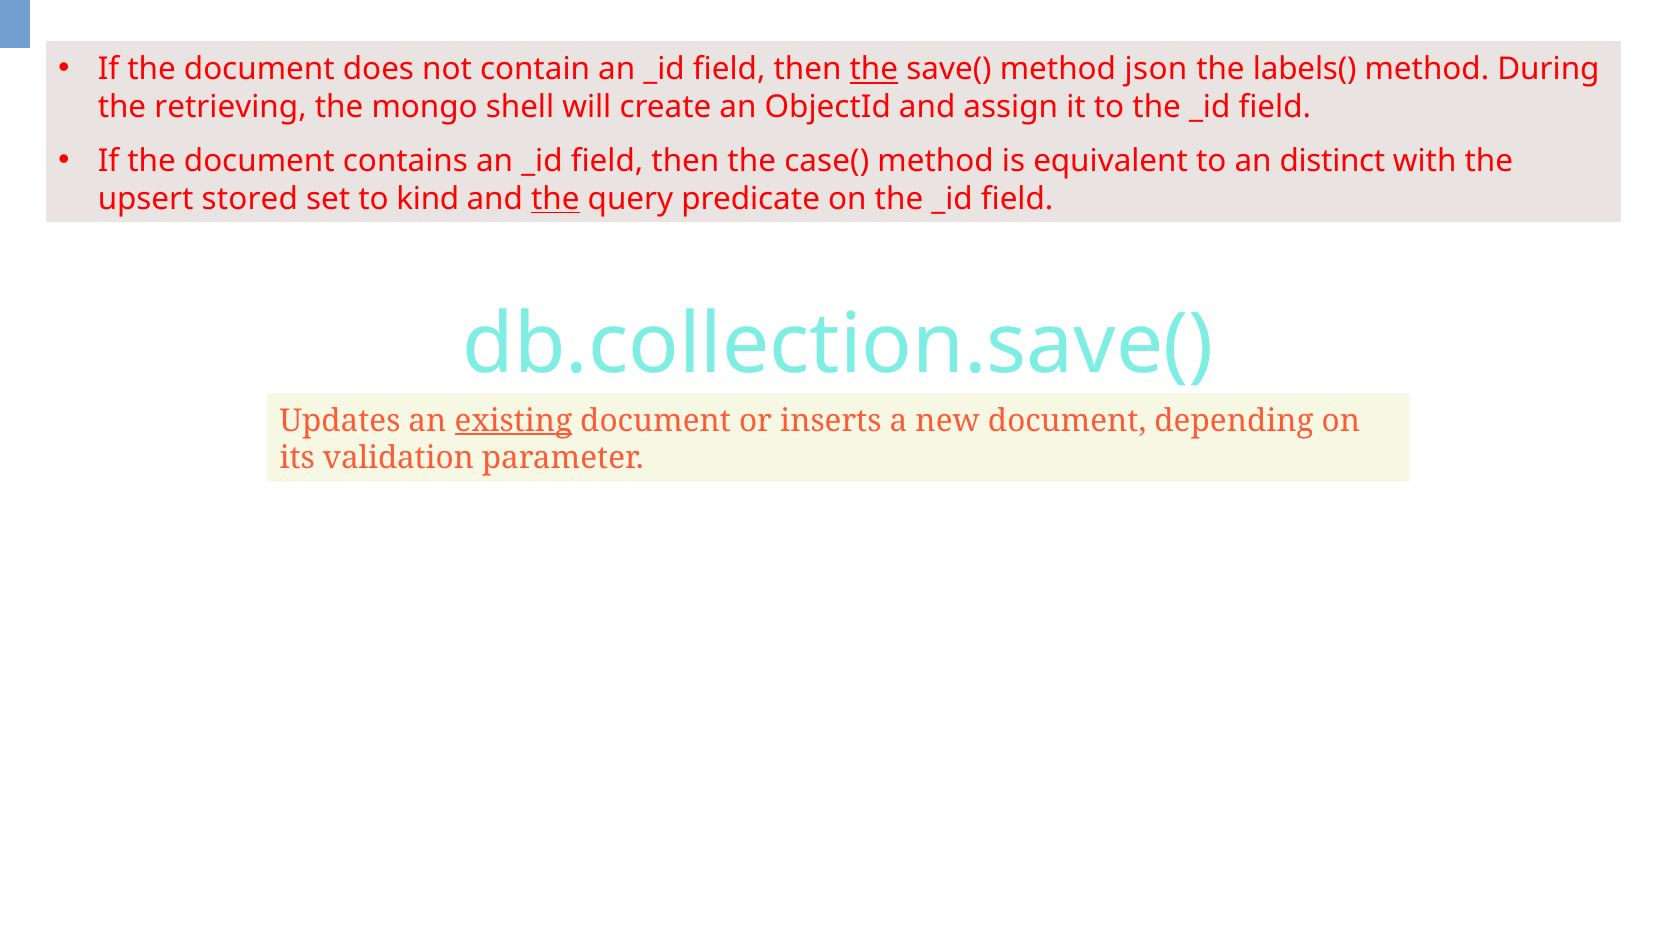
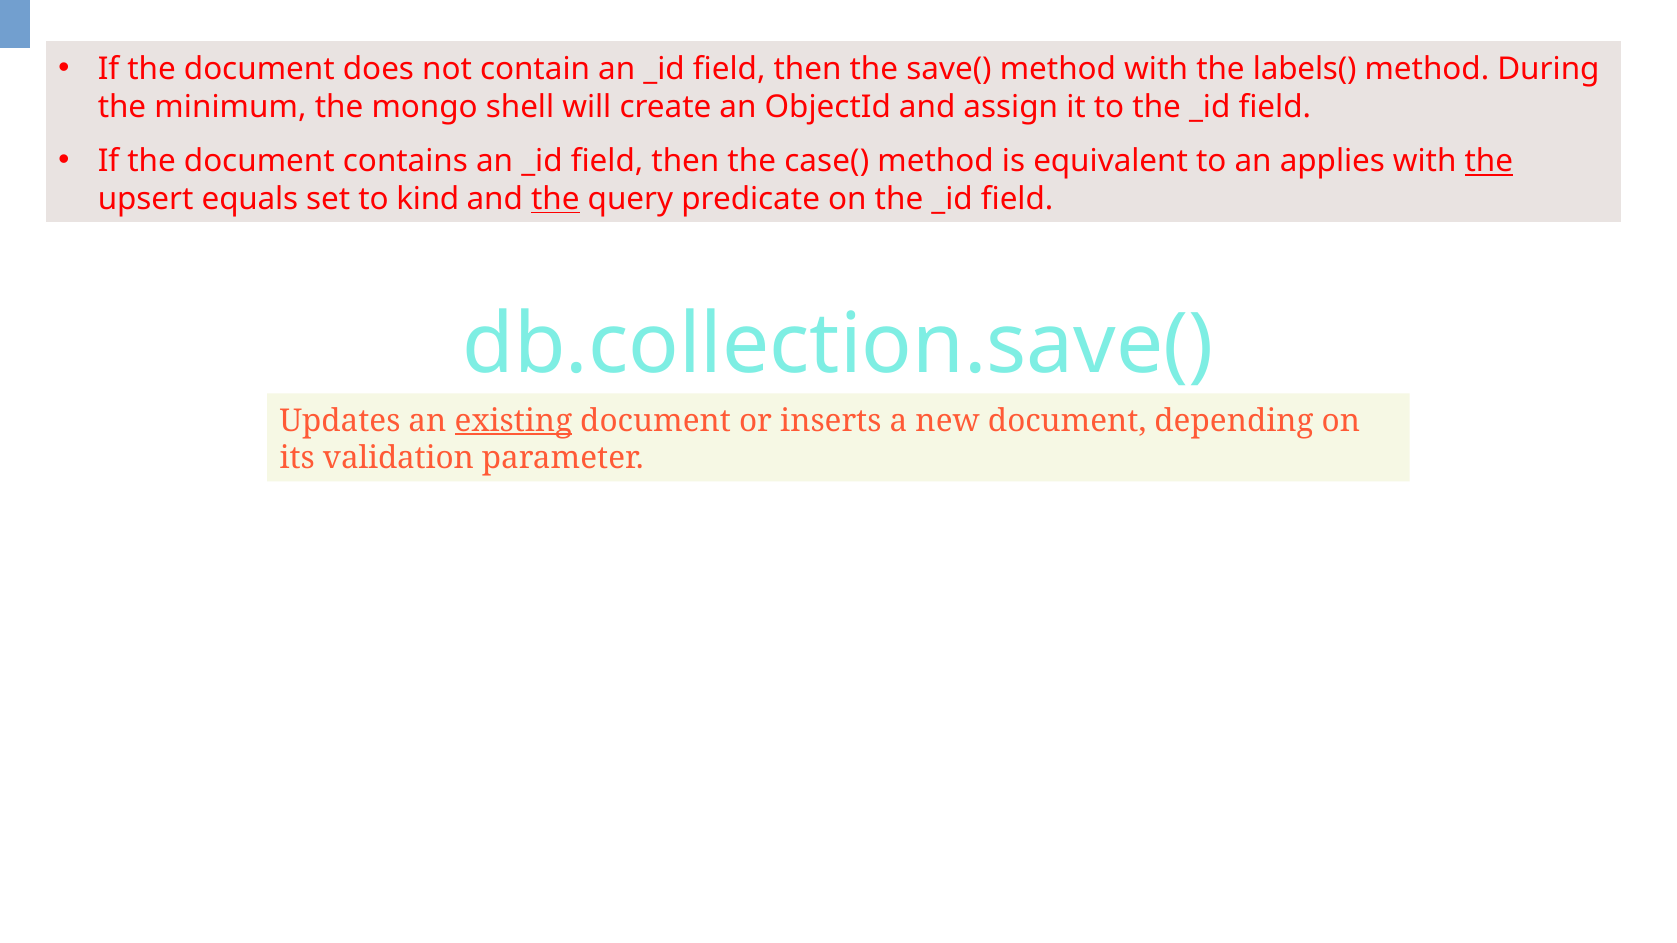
the underline: present -> none (874, 69)
method json: json -> with (1156, 69)
retrieving: retrieving -> minimum (231, 107)
distinct: distinct -> applies (1332, 161)
the underline: none -> present (1489, 161)
stored: stored -> equals (250, 199)
